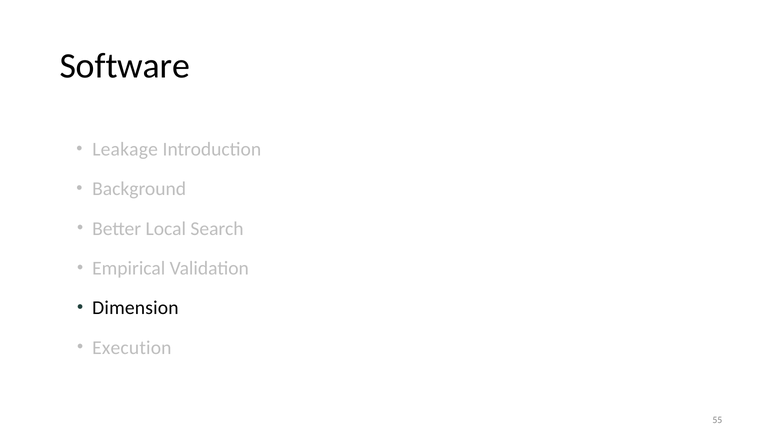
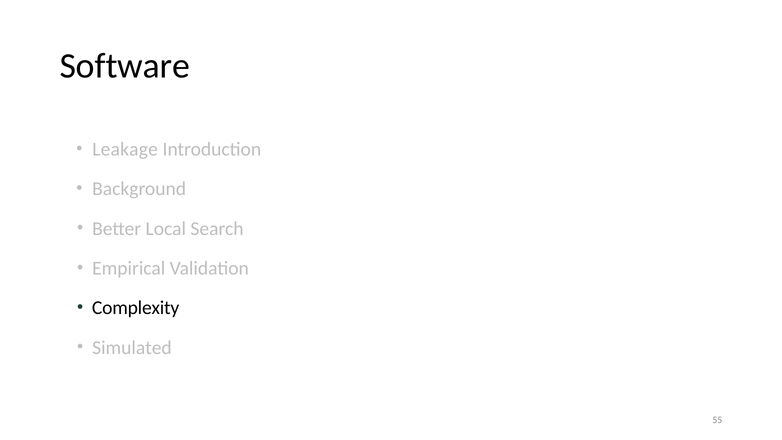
Dimension: Dimension -> Complexity (136, 308)
Execution: Execution -> Simulated (132, 348)
